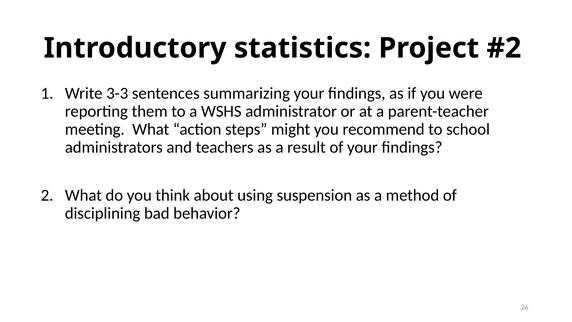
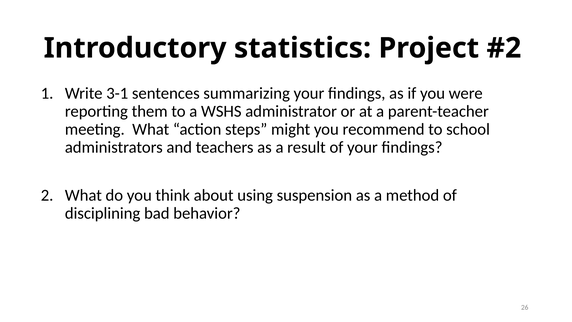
3-3: 3-3 -> 3-1 (117, 93)
